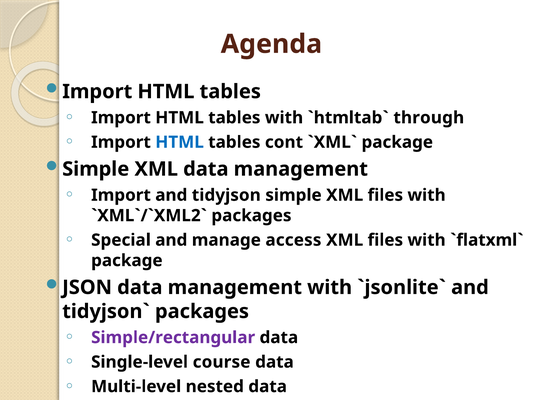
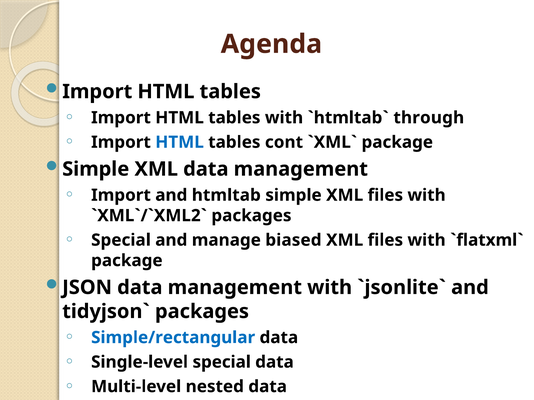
tidyjson: tidyjson -> htmltab (226, 195)
access: access -> biased (293, 240)
Simple/rectangular colour: purple -> blue (173, 338)
Single-level course: course -> special (222, 362)
